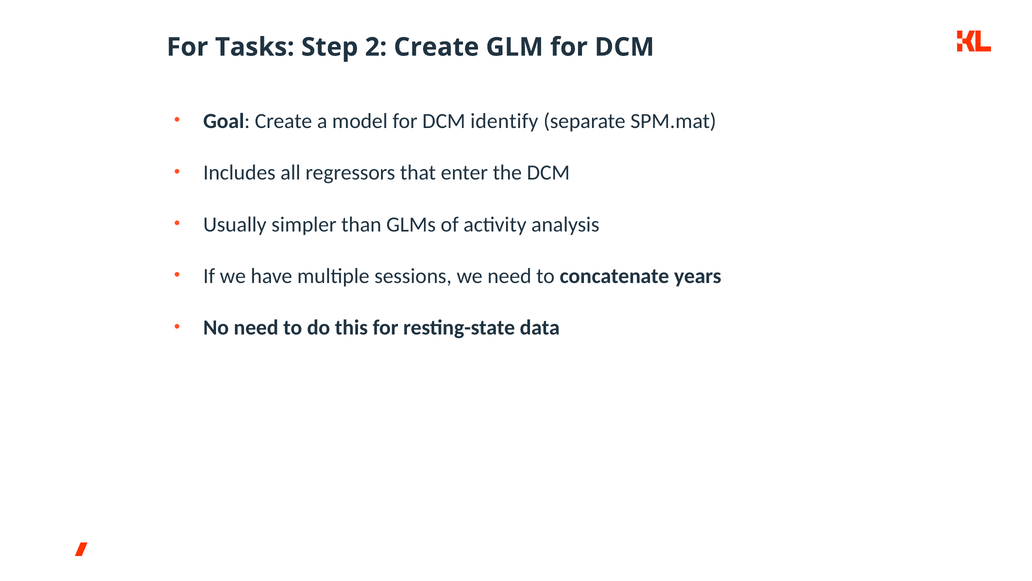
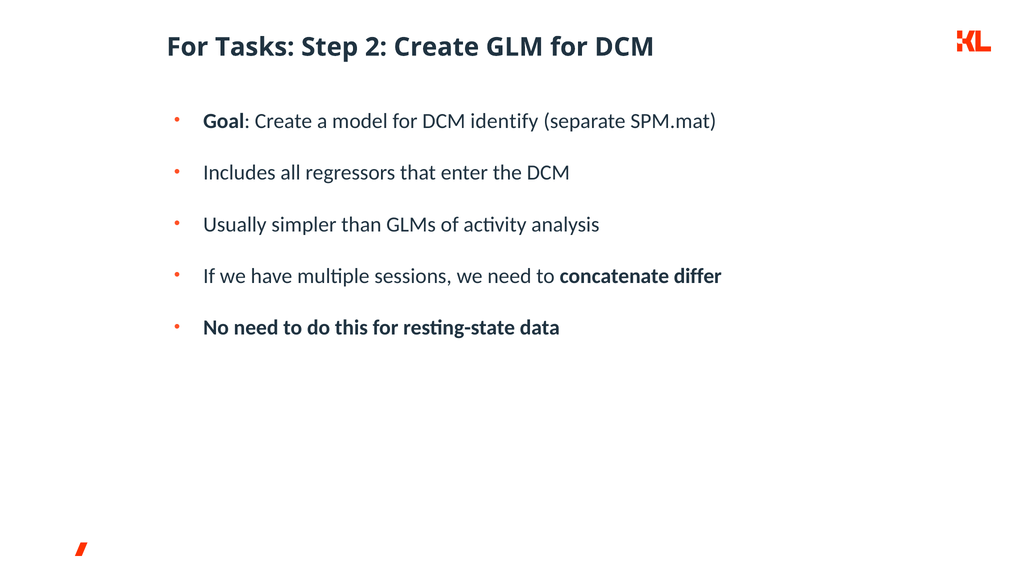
years: years -> differ (698, 276)
